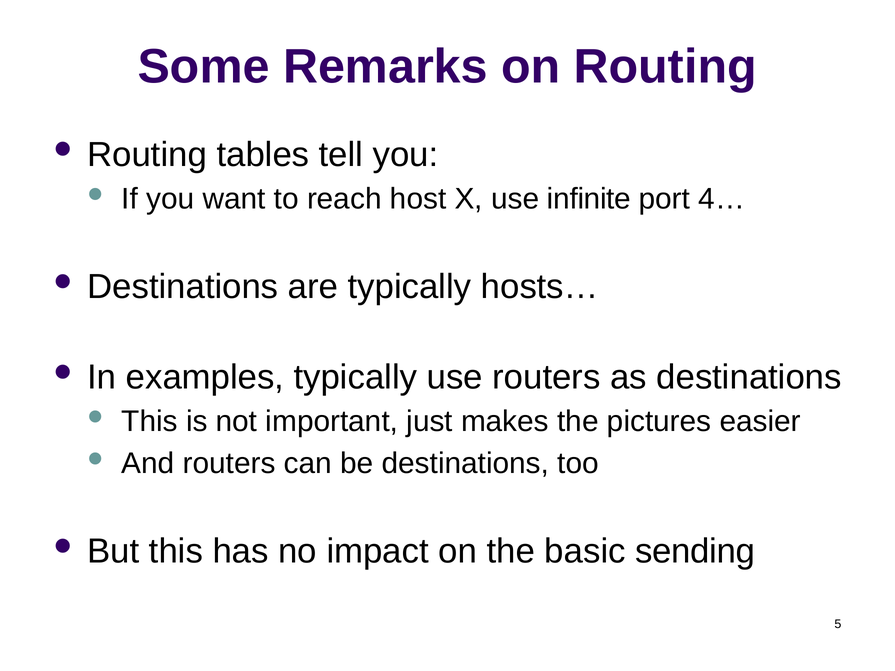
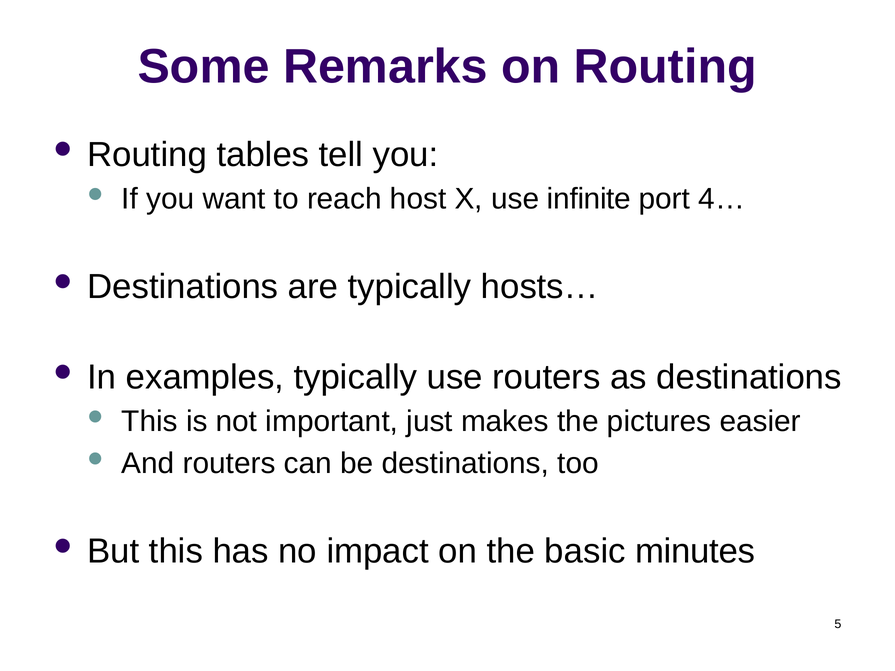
sending: sending -> minutes (695, 551)
